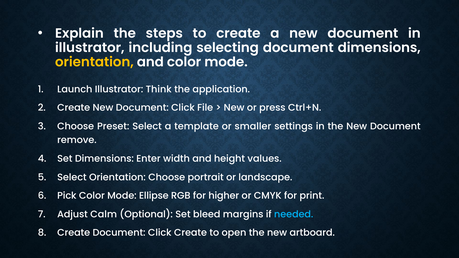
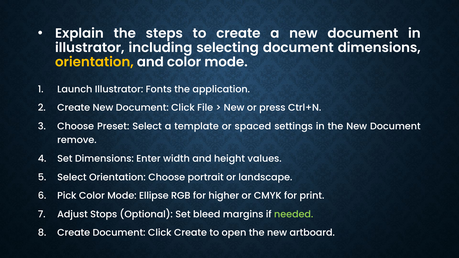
Think: Think -> Fonts (159, 89)
smaller: smaller -> spaced (253, 126)
Calm: Calm -> Stops (104, 214)
needed colour: light blue -> light green (294, 214)
